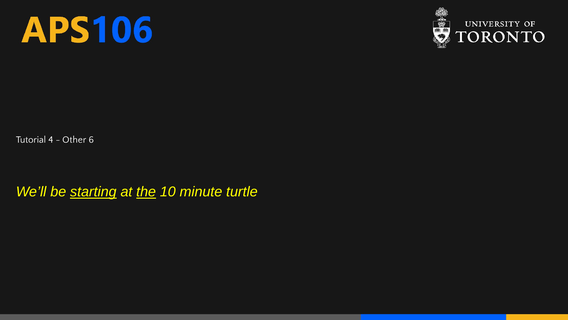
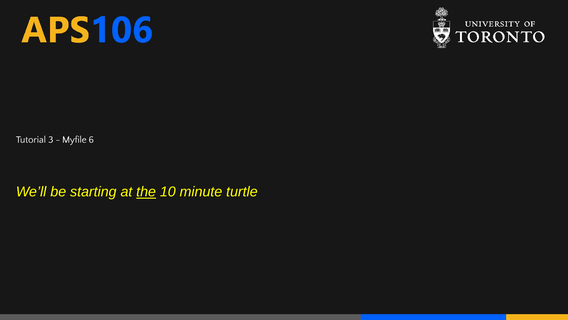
4: 4 -> 3 (51, 139)
Other: Other -> Myfile (74, 139)
starting underline: present -> none (93, 192)
